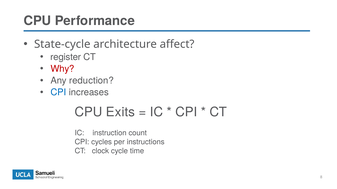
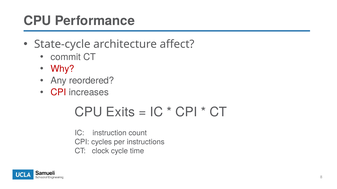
register: register -> commit (66, 57)
reduction: reduction -> reordered (92, 81)
CPI colour: blue -> red (58, 93)
